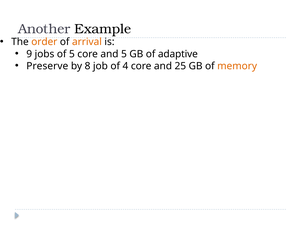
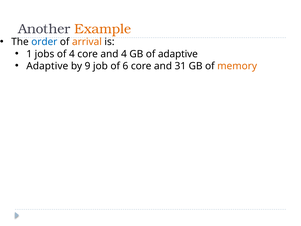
Example colour: black -> orange (103, 29)
order colour: orange -> blue (44, 42)
9: 9 -> 1 (29, 54)
of 5: 5 -> 4 (72, 54)
and 5: 5 -> 4 (124, 54)
Preserve: Preserve -> Adaptive (47, 66)
8: 8 -> 9 (88, 66)
4: 4 -> 6 (125, 66)
25: 25 -> 31 (180, 66)
